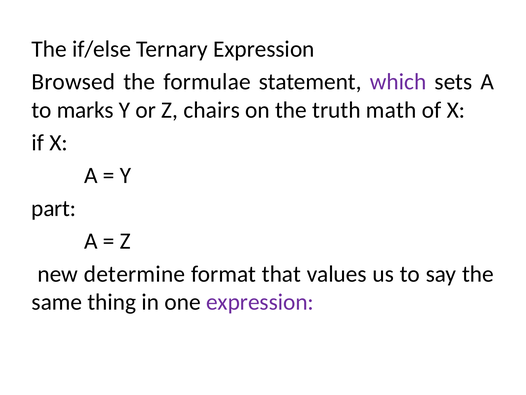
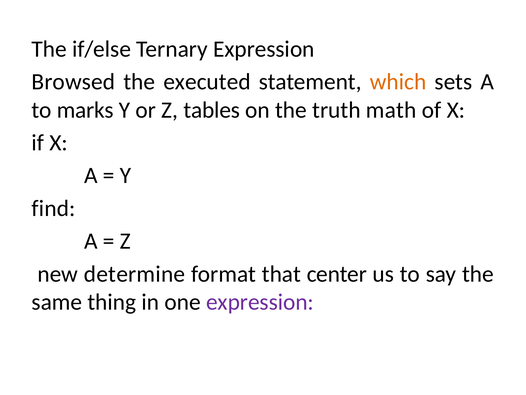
formulae: formulae -> executed (207, 82)
which colour: purple -> orange (398, 82)
chairs: chairs -> tables (212, 110)
part: part -> find (53, 208)
values: values -> center (337, 274)
